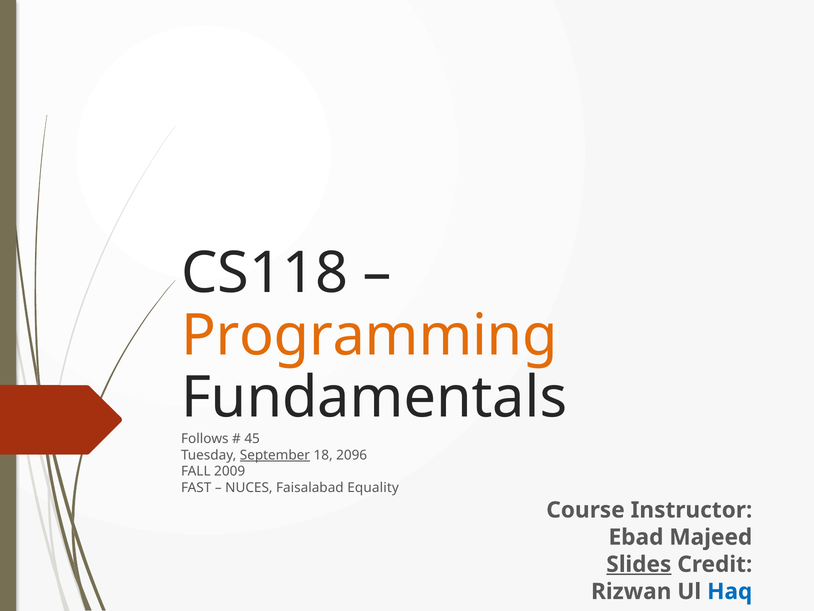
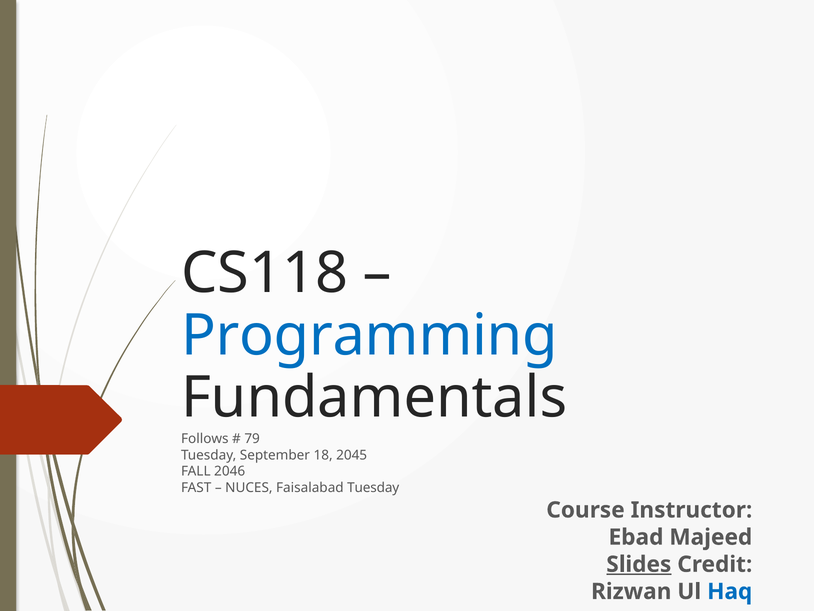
Programming colour: orange -> blue (369, 335)
45: 45 -> 79 (252, 438)
September underline: present -> none (275, 455)
2096: 2096 -> 2045 (352, 455)
2009: 2009 -> 2046 (230, 471)
Faisalabad Equality: Equality -> Tuesday (373, 487)
